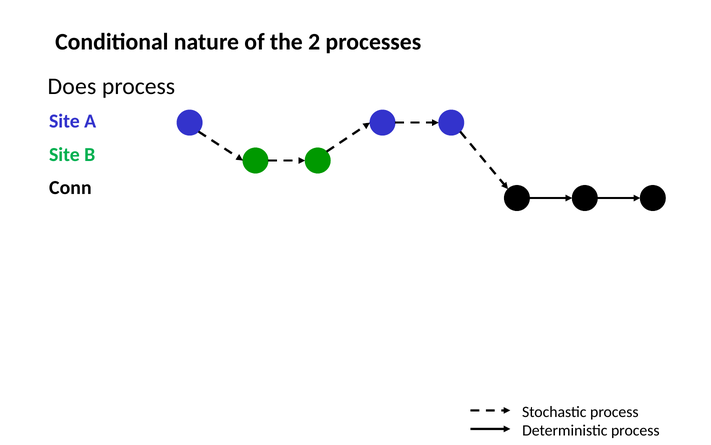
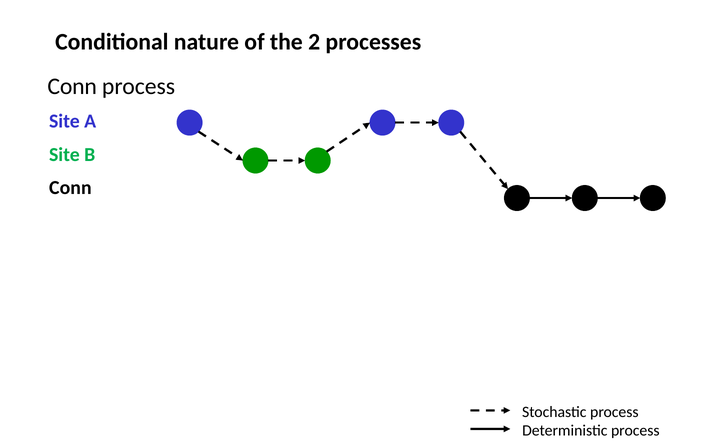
Does: Does -> Conn (72, 86)
